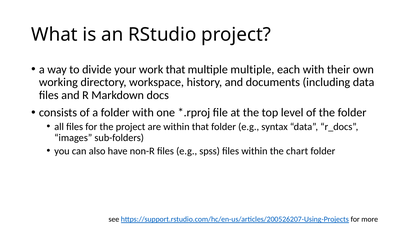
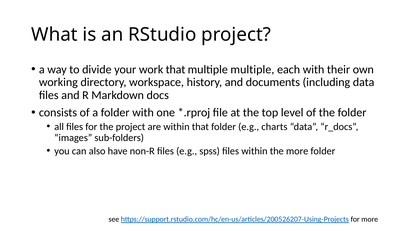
syntax: syntax -> charts (274, 126)
the chart: chart -> more (297, 151)
